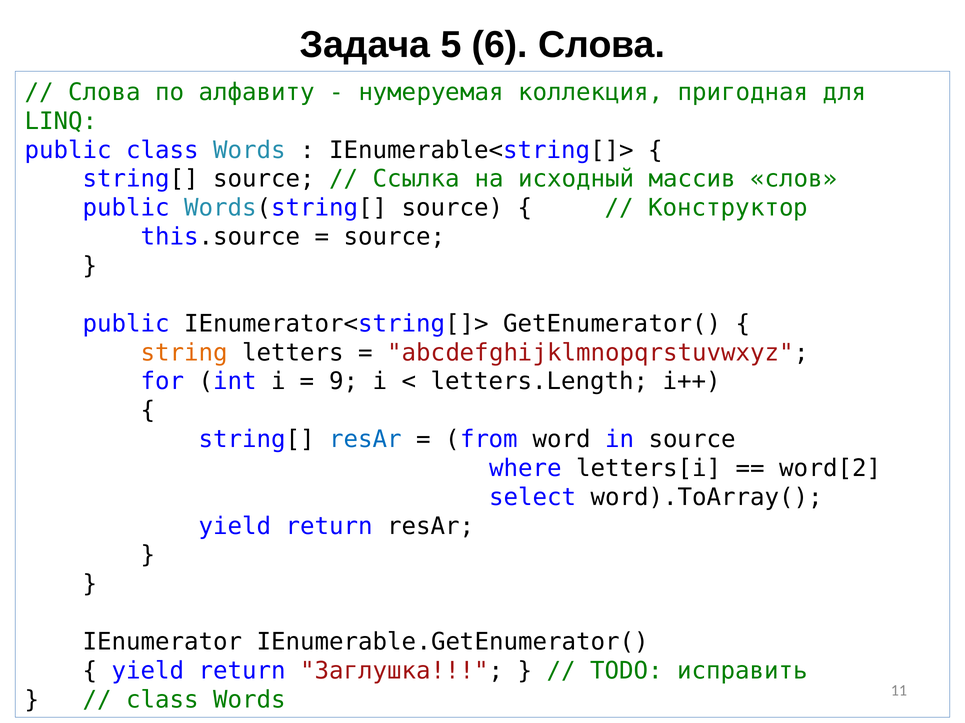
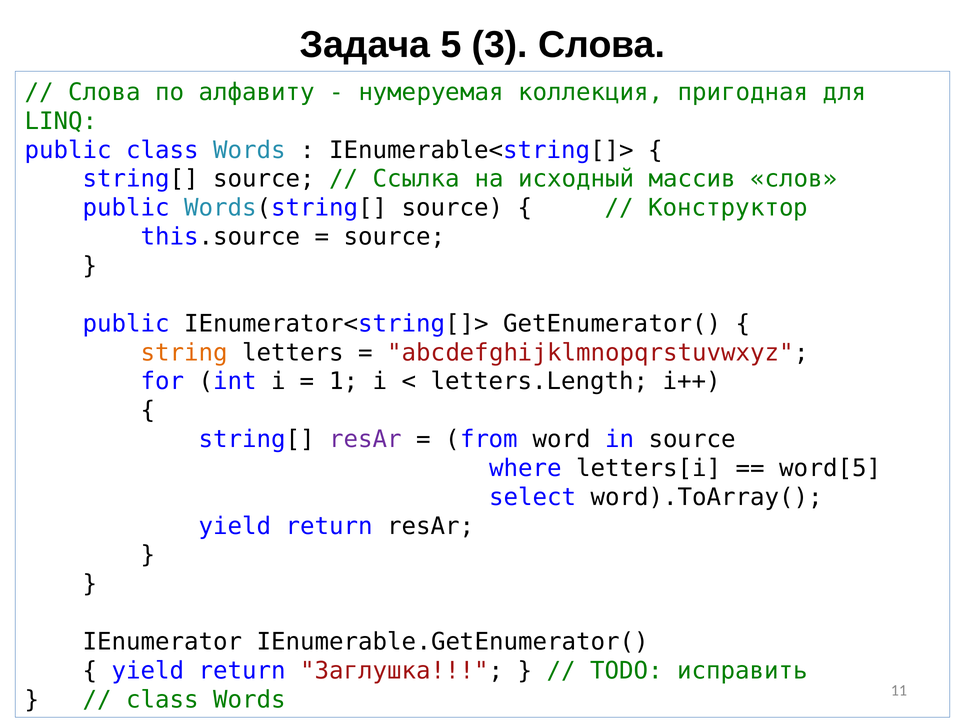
6: 6 -> 3 (500, 45)
9: 9 -> 1 (344, 382)
resAr colour: blue -> purple (366, 440)
word[2: word[2 -> word[5 (830, 469)
